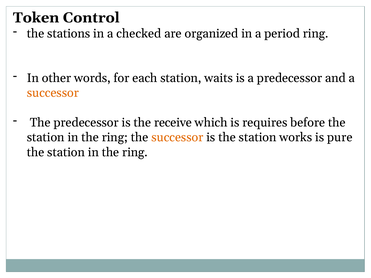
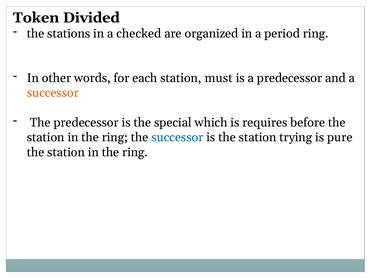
Control: Control -> Divided (91, 18)
waits: waits -> must (219, 78)
receive: receive -> special (173, 123)
successor colour: orange -> blue (177, 137)
works: works -> trying (296, 137)
